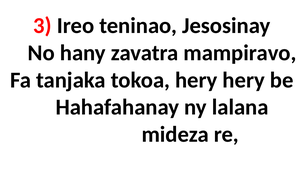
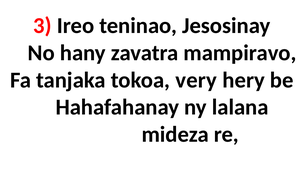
tokoa hery: hery -> very (196, 80)
